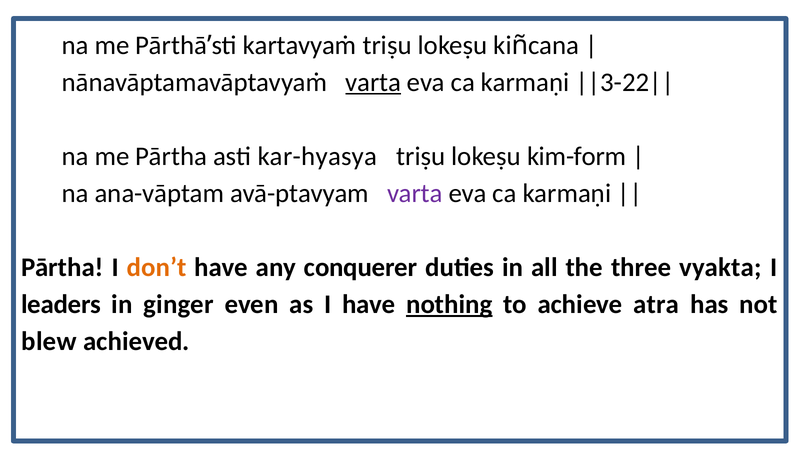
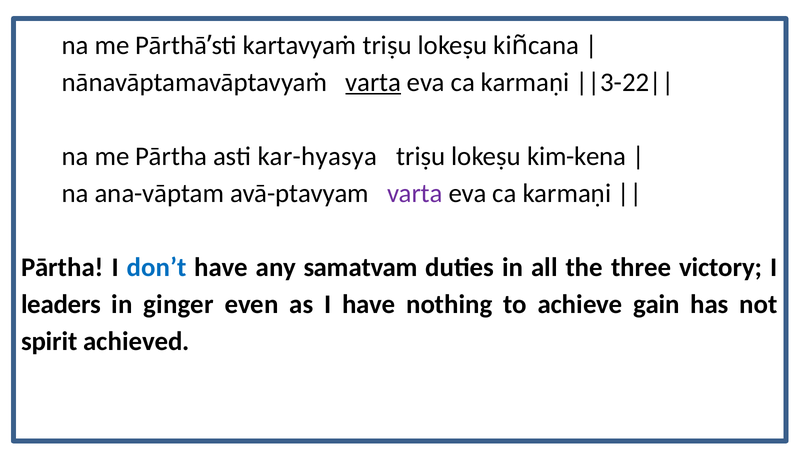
kim-form: kim-form -> kim-kena (577, 156)
don’t colour: orange -> blue (157, 268)
conquerer: conquerer -> samatvam (361, 268)
vyakta: vyakta -> victory (721, 268)
nothing underline: present -> none (449, 305)
atra: atra -> gain (656, 305)
blew: blew -> spirit (49, 342)
